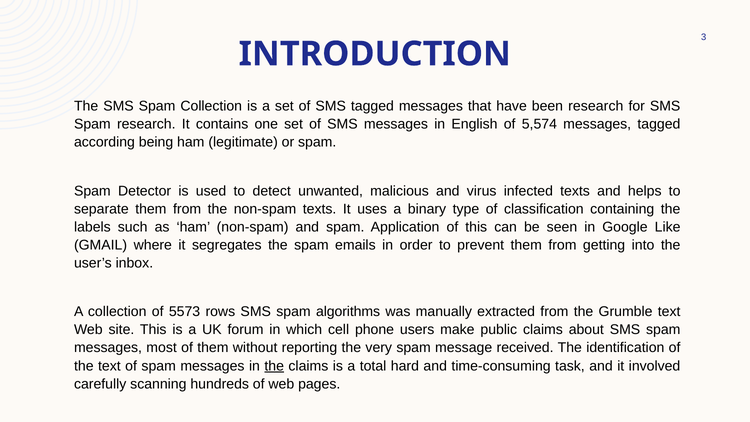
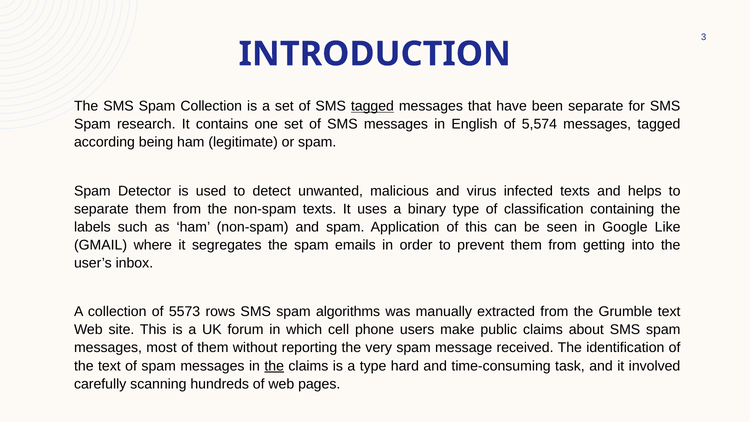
tagged underline: none -> present (372, 106)
been research: research -> separate (596, 106)
a total: total -> type (373, 366)
